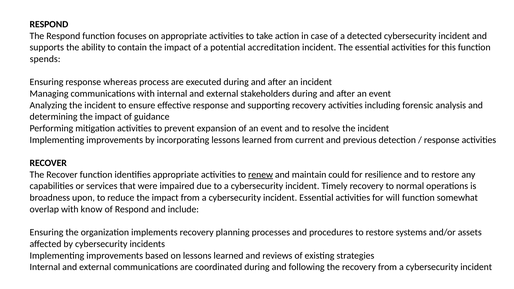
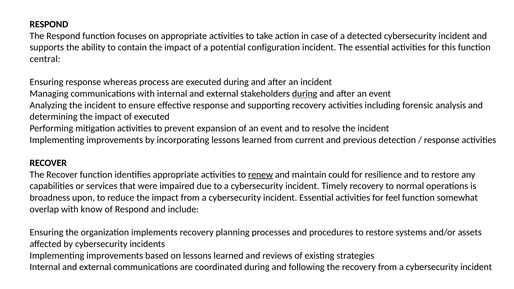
accreditation: accreditation -> configuration (274, 47)
spends: spends -> central (45, 59)
during underline: none -> present (305, 94)
of guidance: guidance -> executed (152, 117)
will: will -> feel (393, 198)
